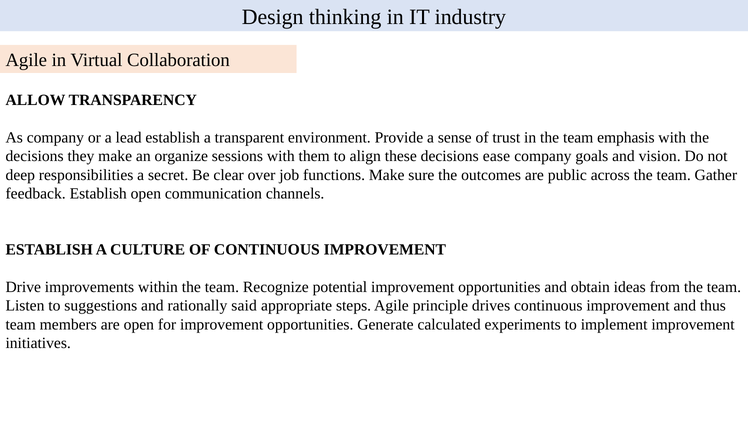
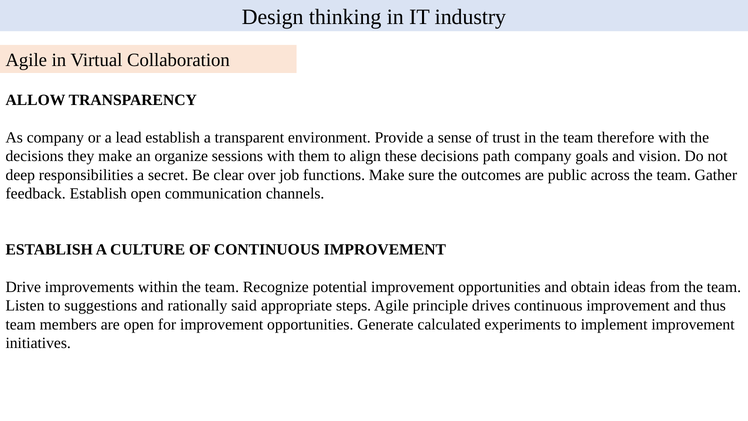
emphasis: emphasis -> therefore (626, 137)
ease: ease -> path (496, 156)
